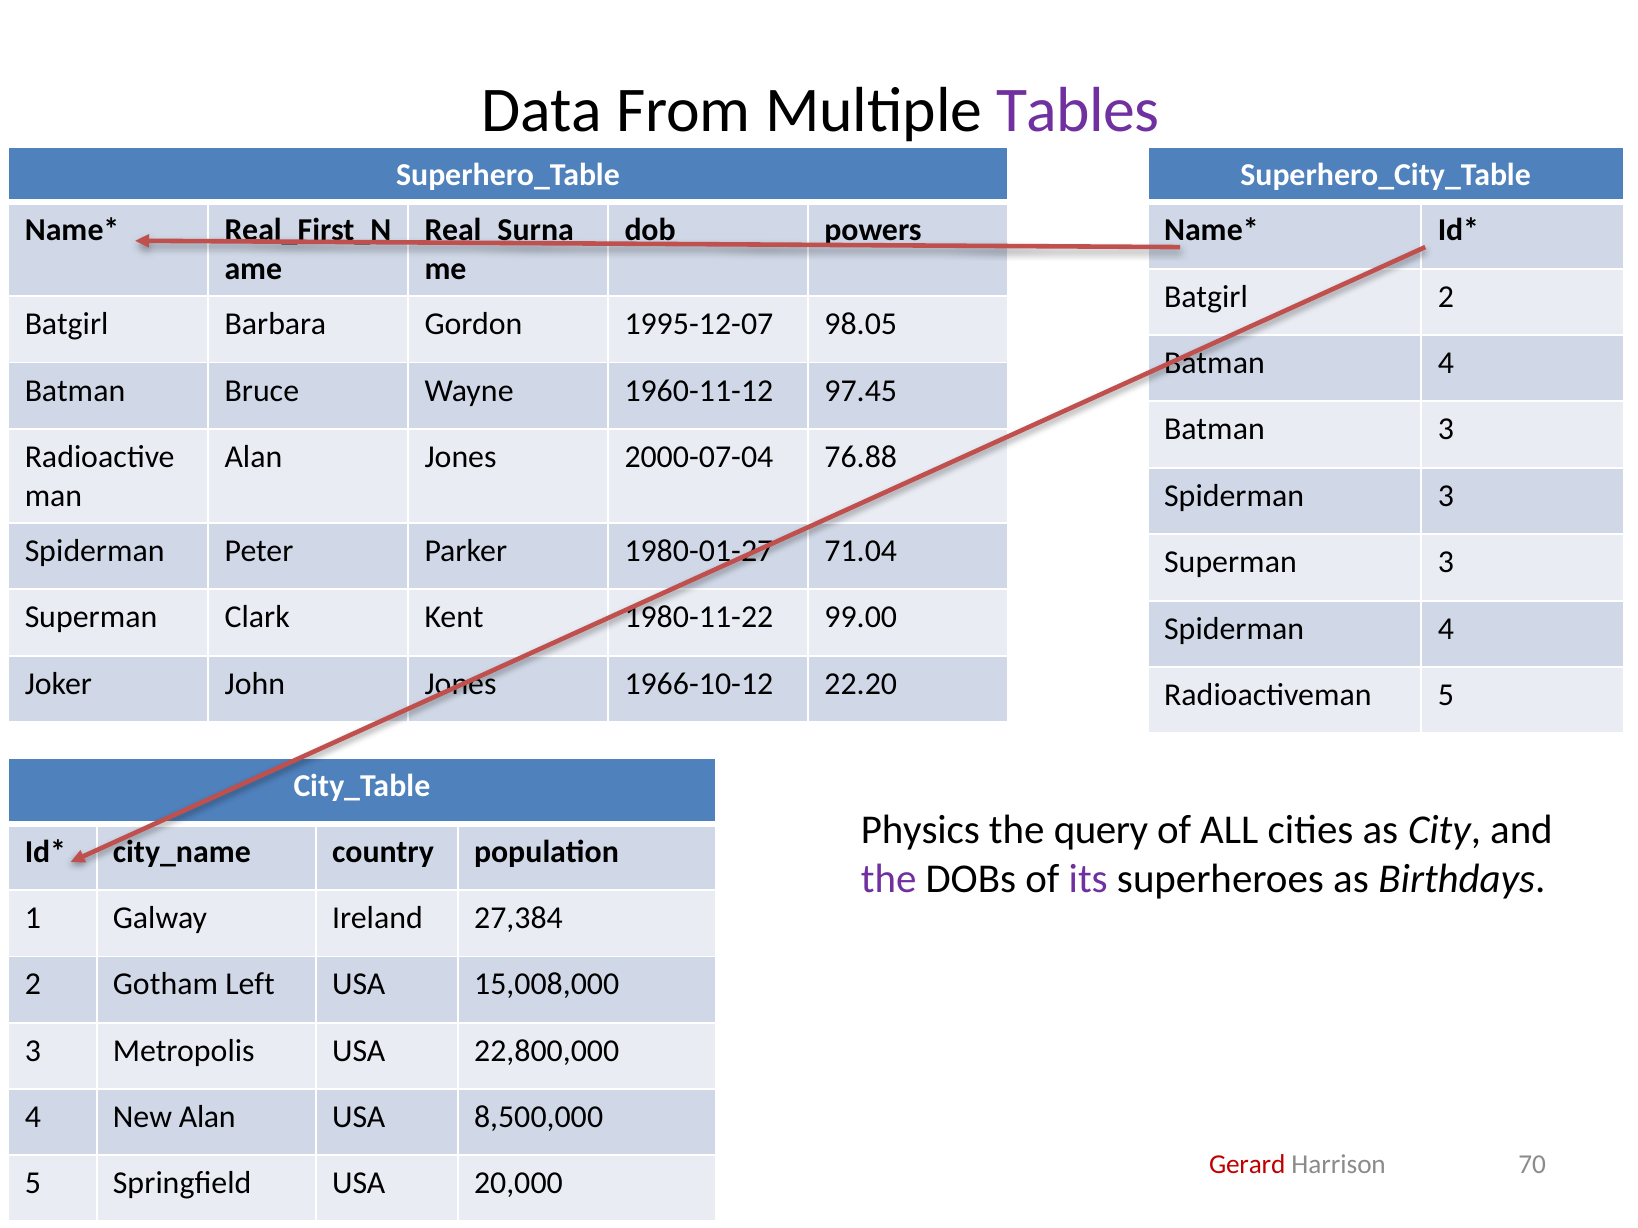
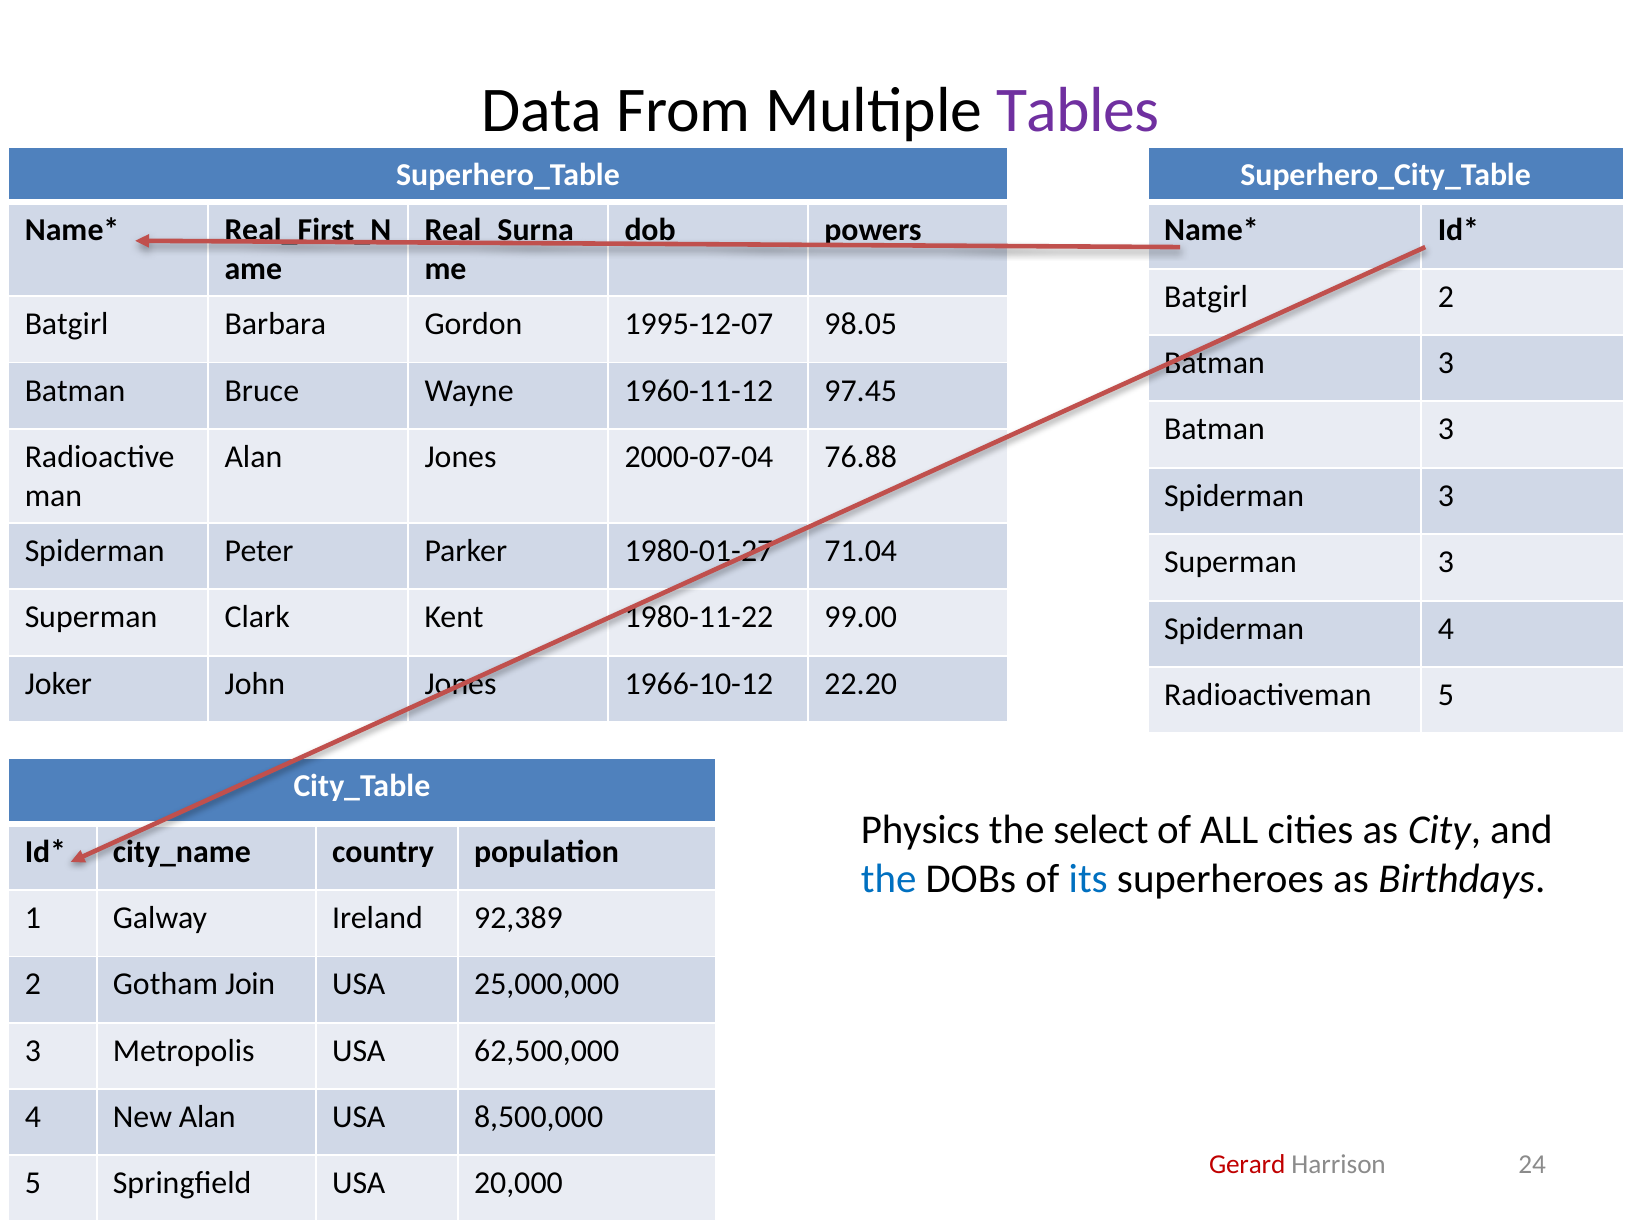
4: 4 -> 3 (1446, 363)
query: query -> select (1101, 830)
the colour: purple -> blue (889, 879)
its colour: purple -> blue (1088, 879)
27,384: 27,384 -> 92,389 (518, 919)
Left: Left -> Join (250, 985)
15,008,000: 15,008,000 -> 25,000,000 (547, 985)
22,800,000: 22,800,000 -> 62,500,000 (547, 1051)
70: 70 -> 24 (1532, 1164)
